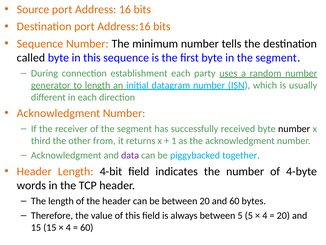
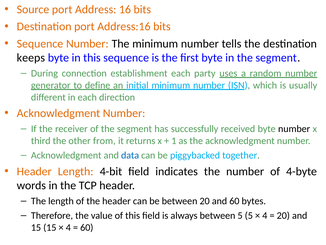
called: called -> keeps (31, 58)
to length: length -> define (98, 85)
initial datagram: datagram -> minimum (171, 85)
data colour: purple -> blue (130, 155)
